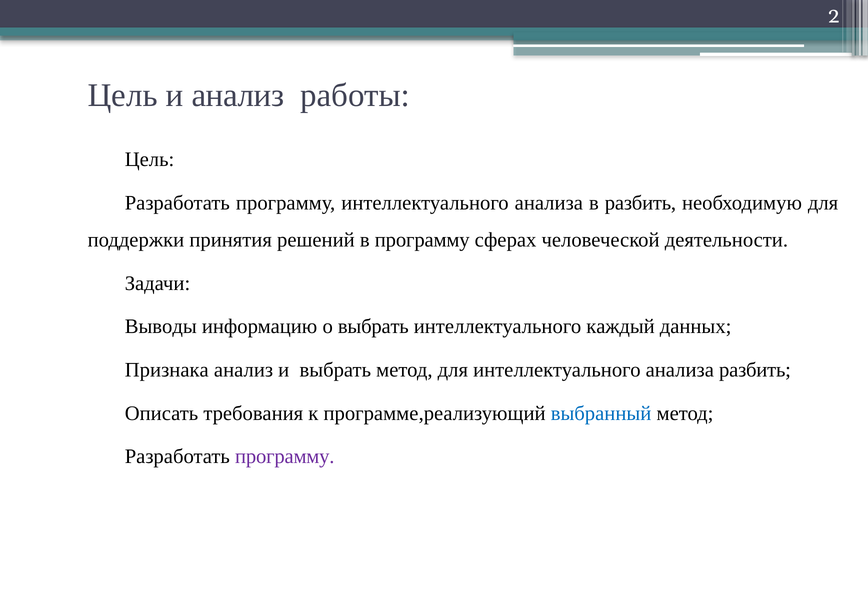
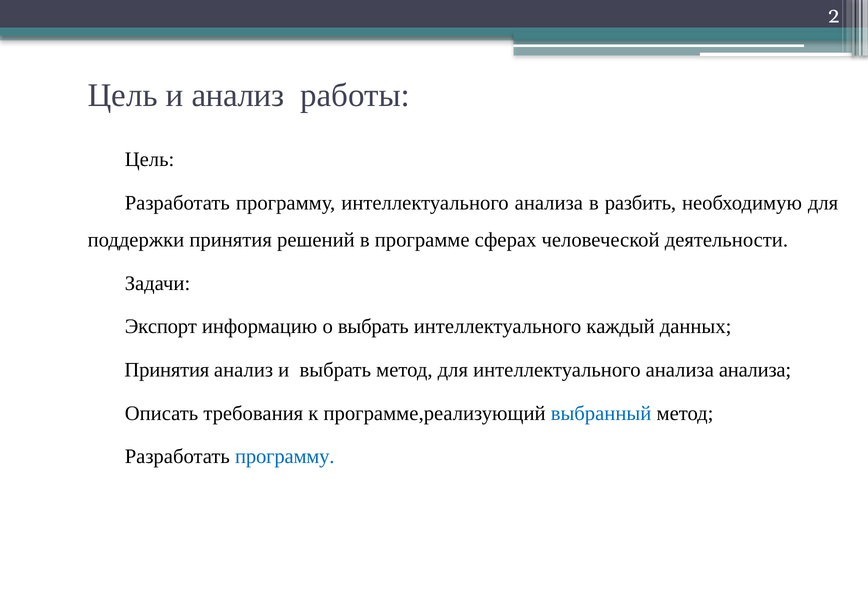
в программу: программу -> программе (422, 240)
Выводы: Выводы -> Экспорт (161, 326)
Признака: Признака -> Принятия (167, 370)
анализа разбить: разбить -> анализа (755, 370)
программу colour: purple -> blue (285, 456)
